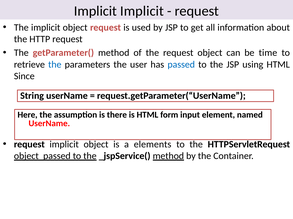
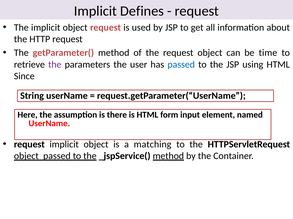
Implicit Implicit: Implicit -> Defines (142, 11)
the colour: blue -> purple (55, 65)
elements: elements -> matching (153, 145)
